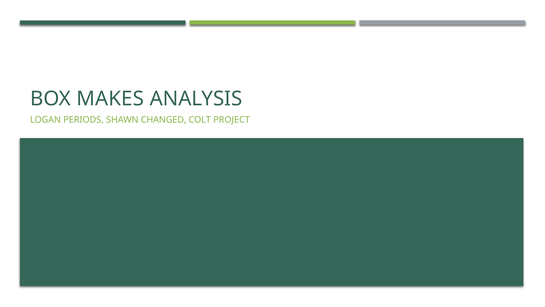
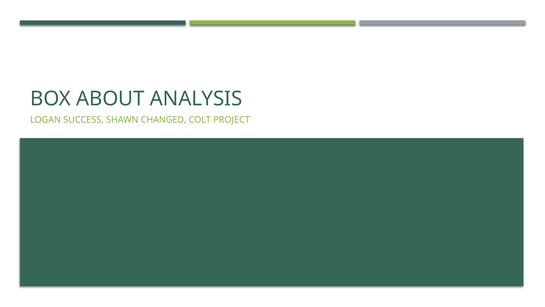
MAKES: MAKES -> ABOUT (110, 99)
PERIODS: PERIODS -> SUCCESS (83, 120)
